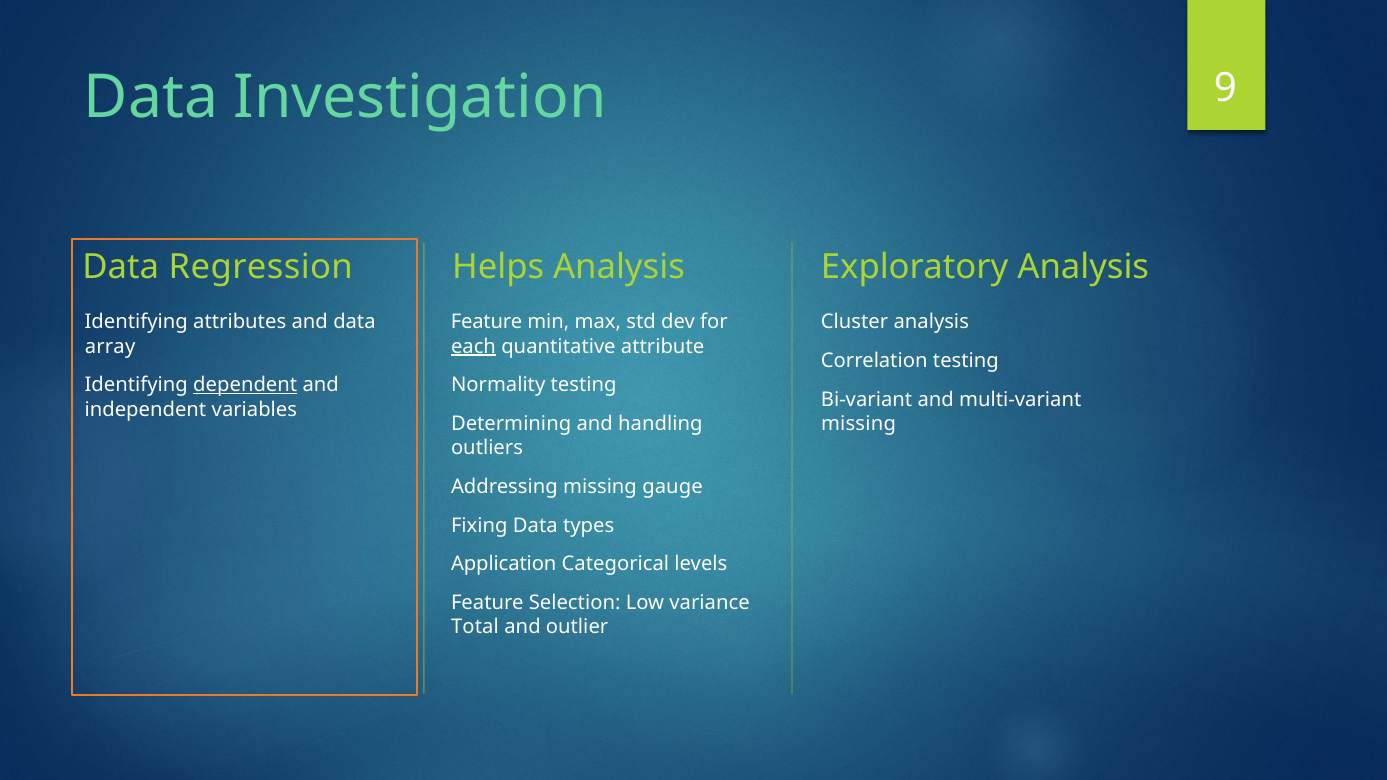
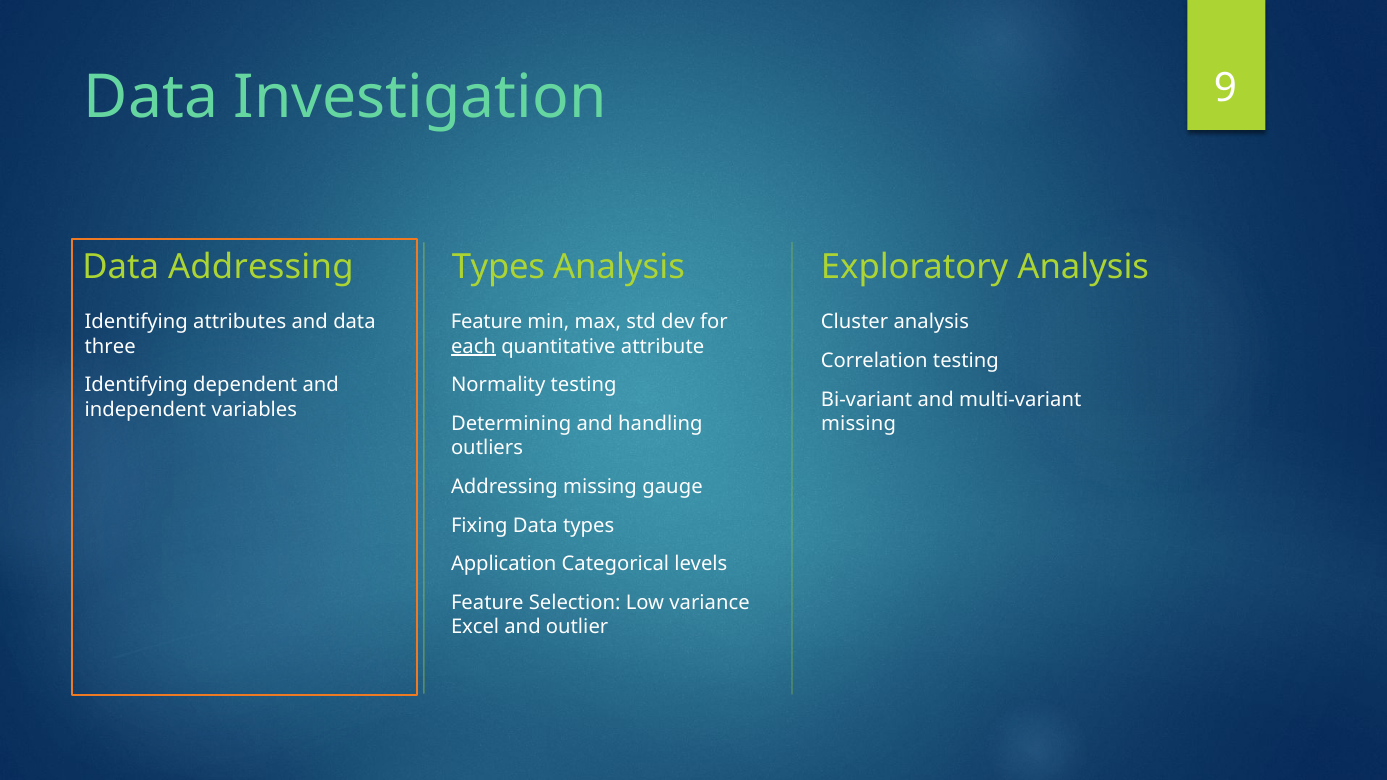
Data Regression: Regression -> Addressing (261, 267)
Helps: Helps -> Types (498, 267)
array: array -> three (110, 346)
dependent underline: present -> none (245, 385)
Total: Total -> Excel (475, 627)
